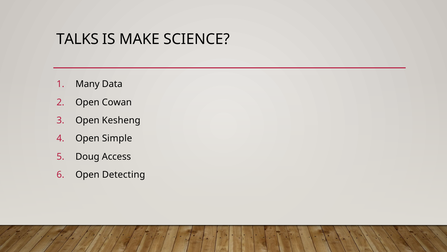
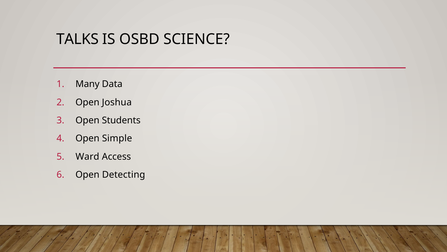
MAKE: MAKE -> OSBD (139, 39)
Cowan: Cowan -> Joshua (117, 102)
Kesheng: Kesheng -> Students (121, 120)
Doug: Doug -> Ward (87, 156)
